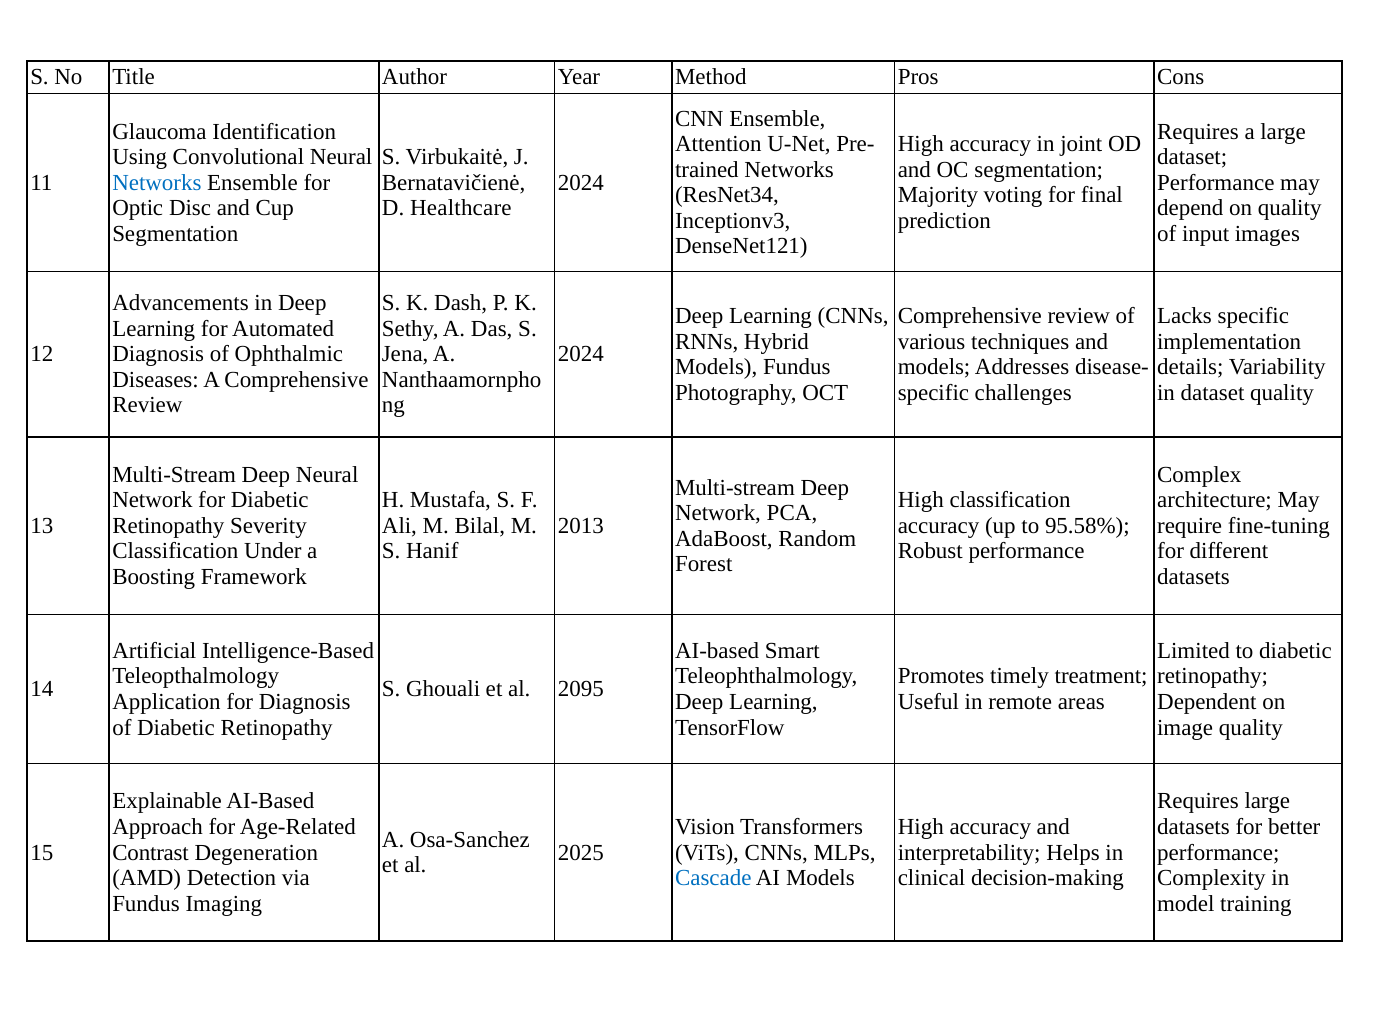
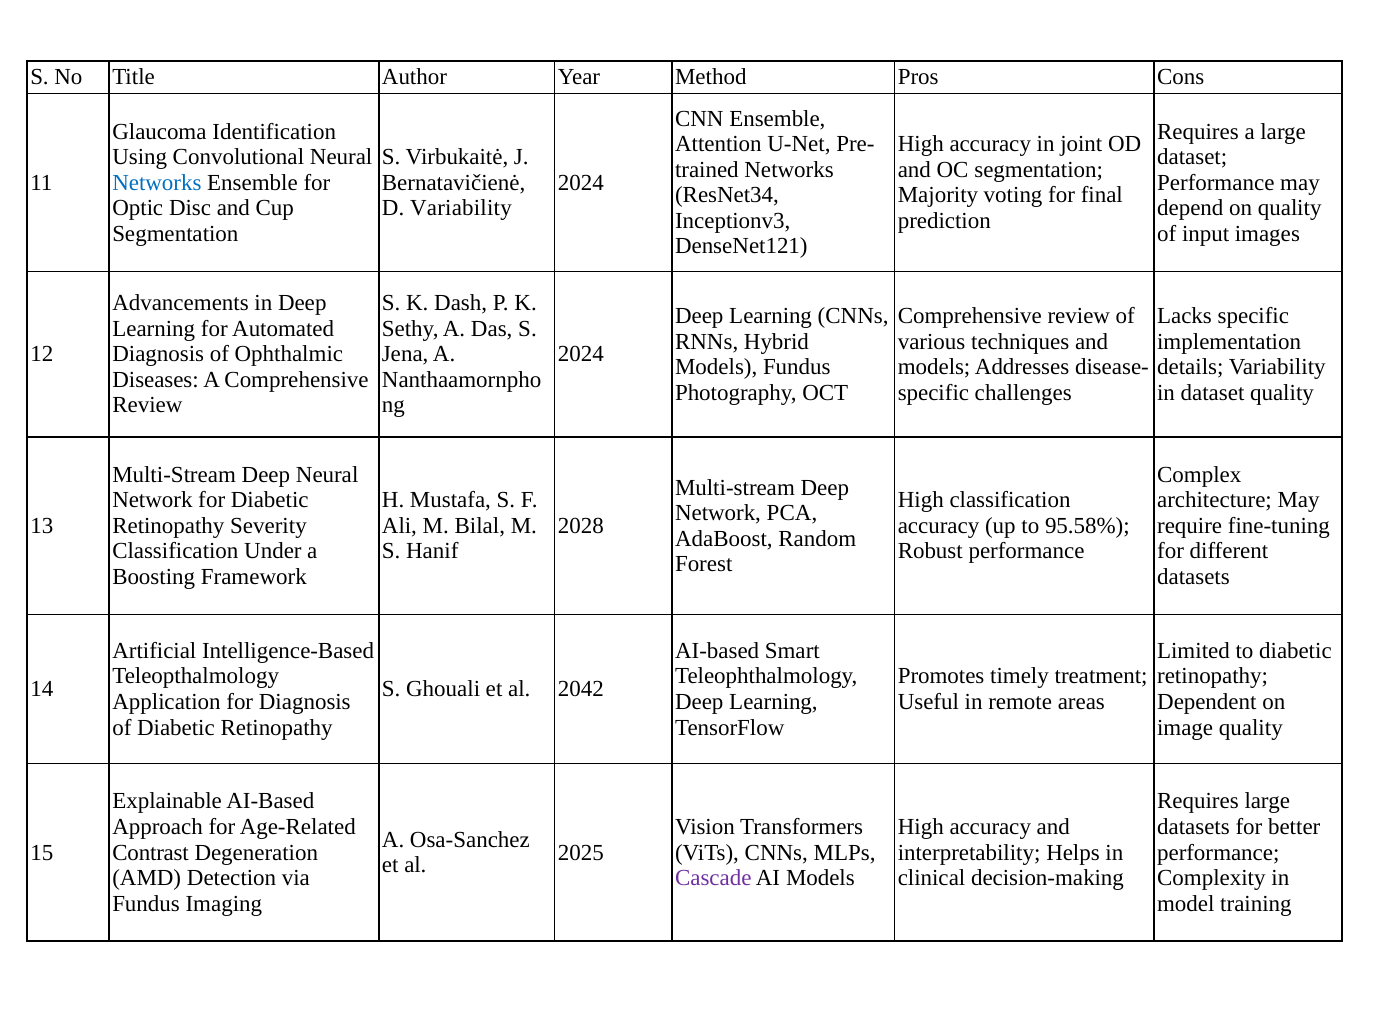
D Healthcare: Healthcare -> Variability (461, 208)
2013: 2013 -> 2028 (581, 526)
2095: 2095 -> 2042 (581, 689)
Cascade colour: blue -> purple (713, 878)
